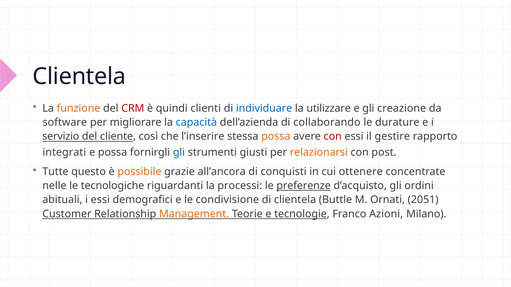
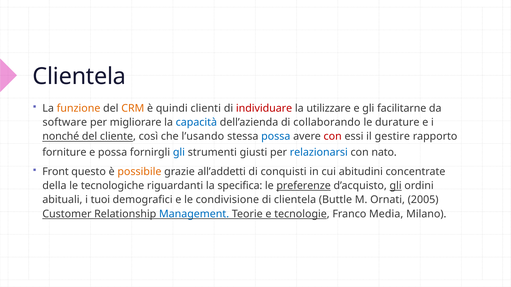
CRM colour: red -> orange (133, 108)
individuare colour: blue -> red (264, 108)
creazione: creazione -> facilitarne (402, 108)
servizio: servizio -> nonché (61, 137)
l’inserire: l’inserire -> l’usando (203, 137)
possa colour: orange -> blue (276, 137)
integrati: integrati -> forniture (64, 152)
relazionarsi colour: orange -> blue (319, 152)
post: post -> nato (384, 152)
Tutte: Tutte -> Front (56, 172)
all’ancora: all’ancora -> all’addetti (222, 172)
ottenere: ottenere -> abitudini (361, 172)
nelle: nelle -> della (54, 186)
processi: processi -> specifica (240, 186)
gli underline: none -> present (396, 186)
i essi: essi -> tuoi (100, 200)
2051: 2051 -> 2005 (423, 200)
Management colour: orange -> blue (194, 214)
Azioni: Azioni -> Media (386, 214)
